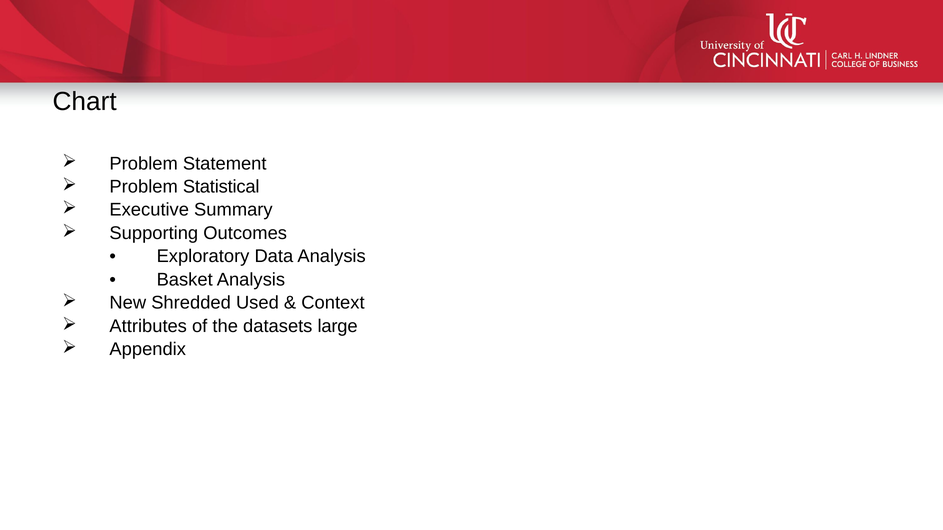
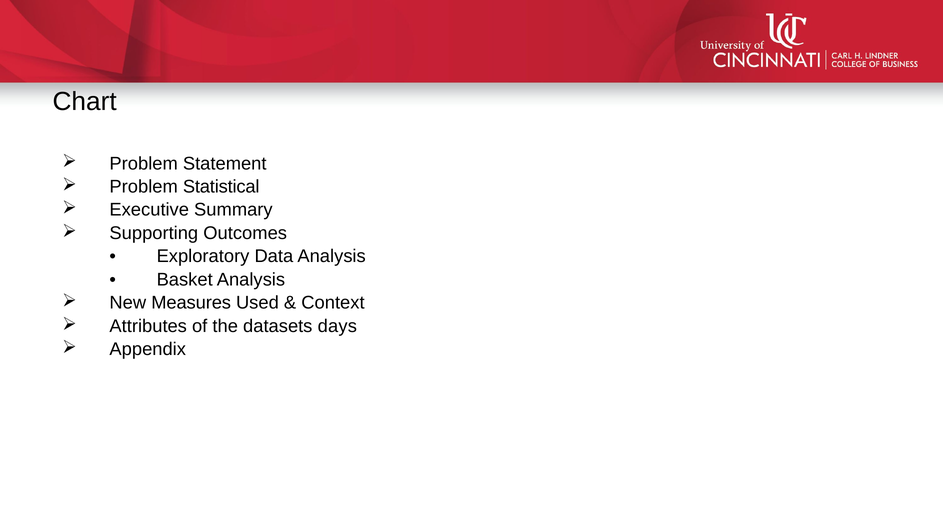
Shredded: Shredded -> Measures (191, 303)
large: large -> days (337, 326)
